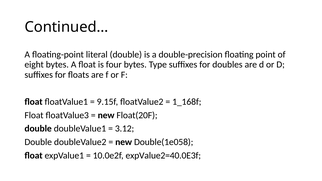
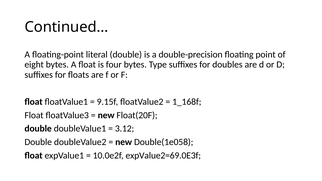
expValue2=40.0E3f: expValue2=40.0E3f -> expValue2=69.0E3f (163, 156)
